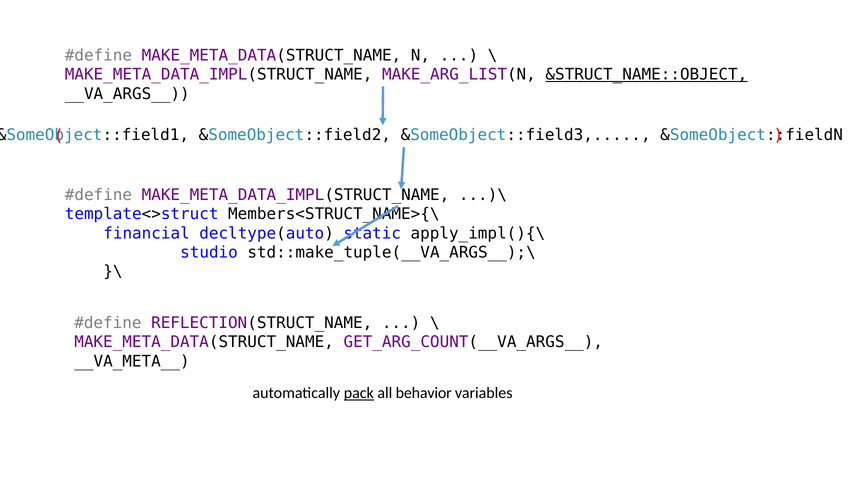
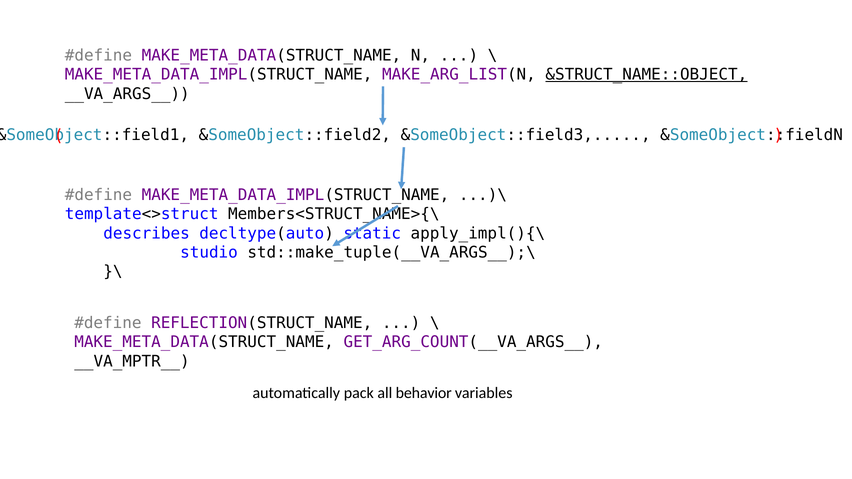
financial: financial -> describes (147, 233)
__VA_META__: __VA_META__ -> __VA_MPTR__ (132, 362)
pack underline: present -> none (359, 393)
